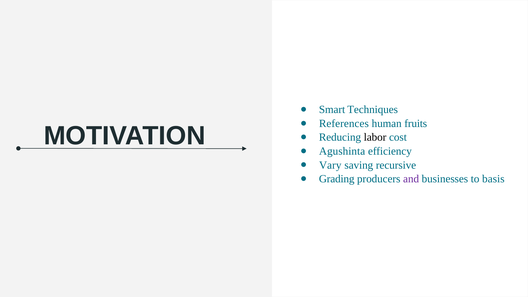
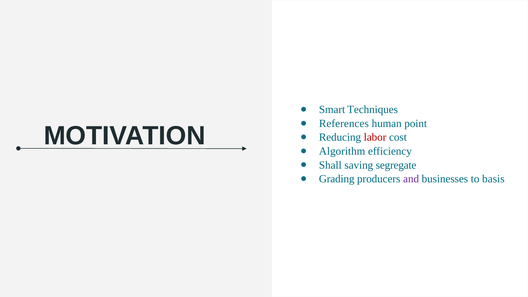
fruits: fruits -> point (416, 124)
labor colour: black -> red (375, 137)
Agushinta: Agushinta -> Algorithm (342, 151)
Vary: Vary -> Shall (330, 165)
recursive: recursive -> segregate (396, 165)
